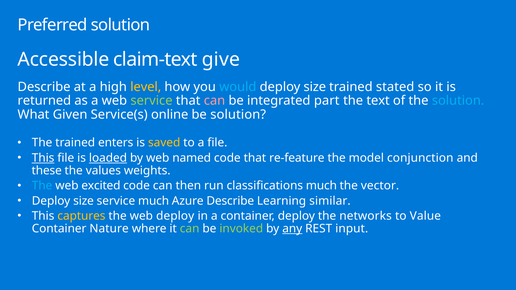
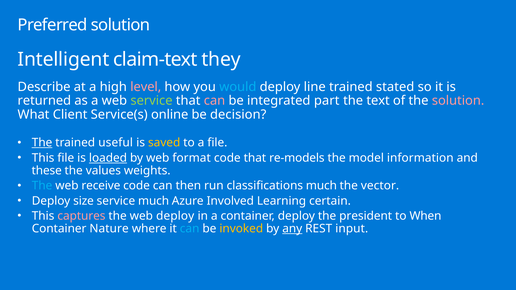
Accessible: Accessible -> Intelligent (63, 60)
give: give -> they (221, 60)
level colour: yellow -> pink (146, 87)
size: size -> line (315, 87)
solution colour: light blue -> pink (458, 101)
Given: Given -> Client (70, 115)
be solution: solution -> decision (238, 115)
The underline: none -> present (42, 143)
enters: enters -> useful (116, 143)
This underline: present -> none (43, 158)
named: named -> format (192, 158)
re-feature: re-feature -> re-models (297, 158)
conjunction: conjunction -> information (420, 158)
excited: excited -> receive (101, 186)
Azure Describe: Describe -> Involved (230, 201)
similar: similar -> certain (330, 201)
captures colour: yellow -> pink (81, 216)
networks: networks -> president (366, 216)
Value: Value -> When (425, 216)
can colour: light green -> light blue (190, 229)
invoked colour: light green -> yellow (241, 229)
